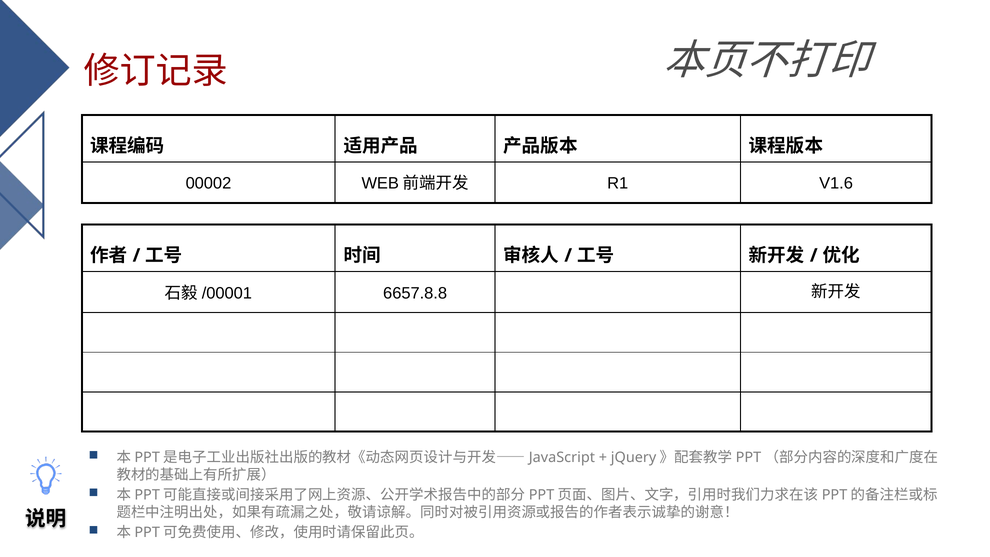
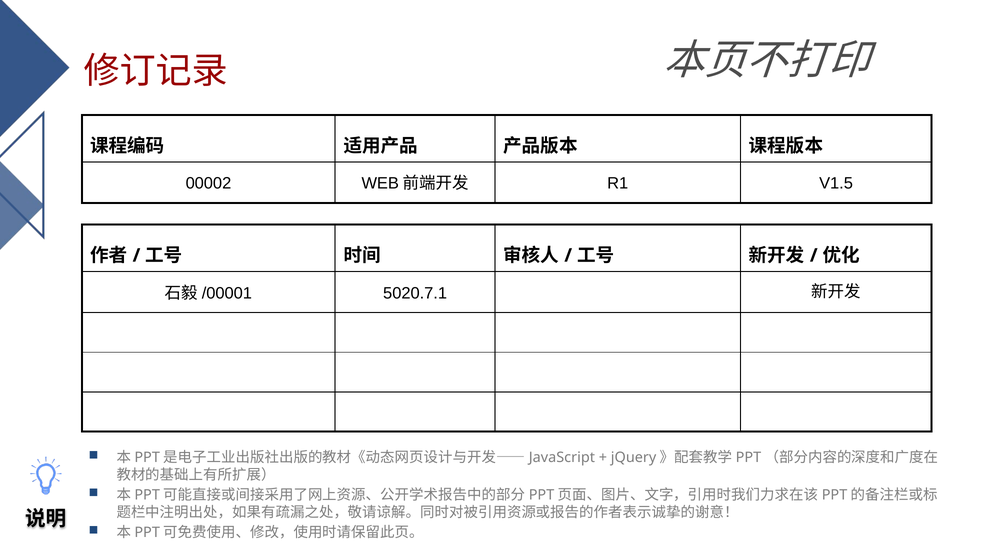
V1.6: V1.6 -> V1.5 (836, 183)
6657.8.8: 6657.8.8 -> 5020.7.1 (415, 293)
